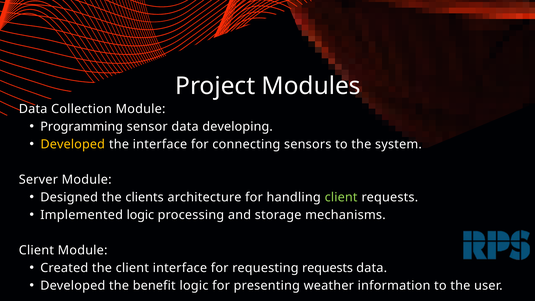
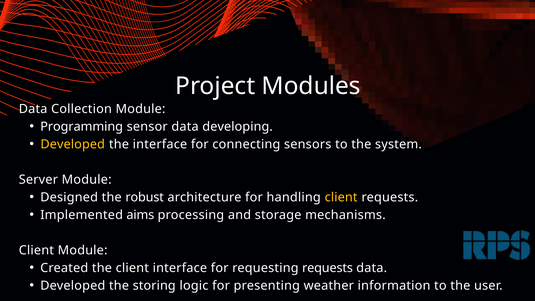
clients: clients -> robust (145, 197)
client colour: light green -> yellow (341, 197)
Implemented logic: logic -> aims (140, 215)
benefit: benefit -> storing (154, 286)
